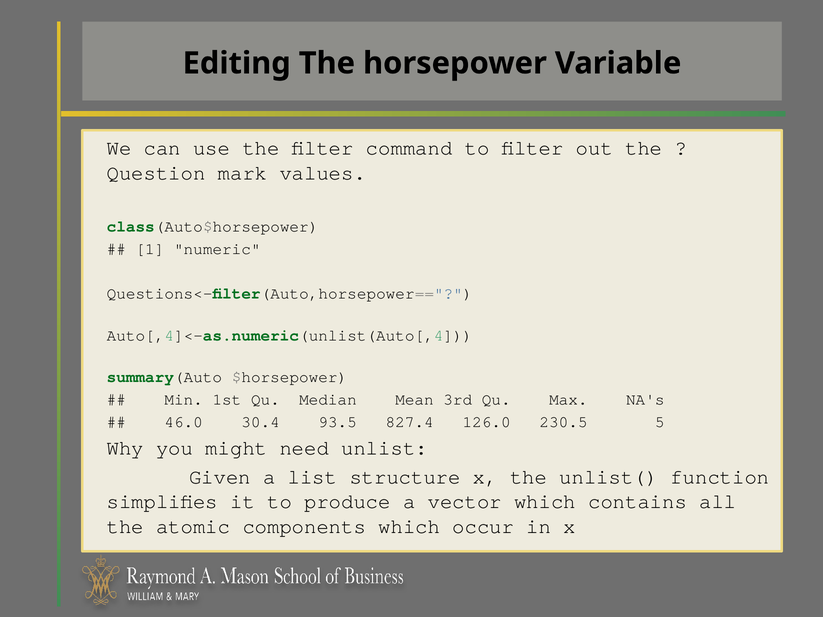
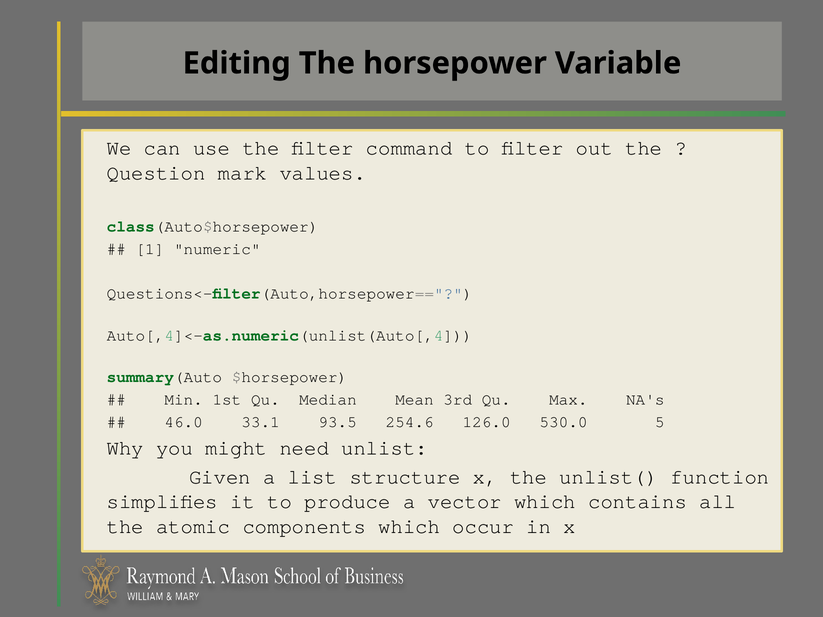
30.4: 30.4 -> 33.1 (261, 422)
827.4: 827.4 -> 254.6 (410, 422)
230.5: 230.5 -> 530.0 (563, 422)
